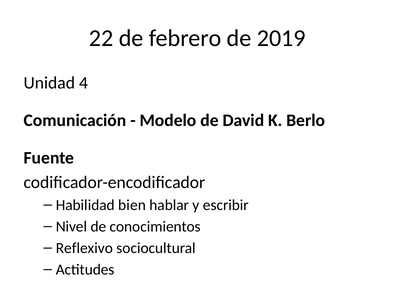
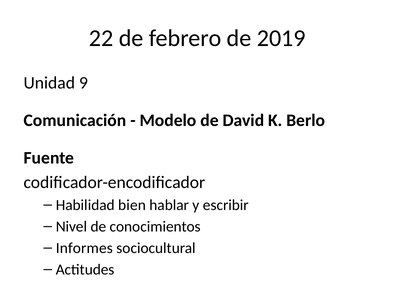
4: 4 -> 9 (83, 83)
Reflexivo: Reflexivo -> Informes (84, 248)
